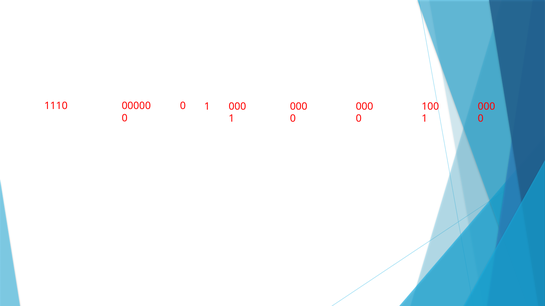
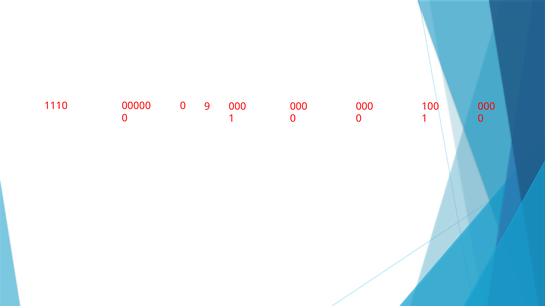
0 1: 1 -> 9 (207, 107)
